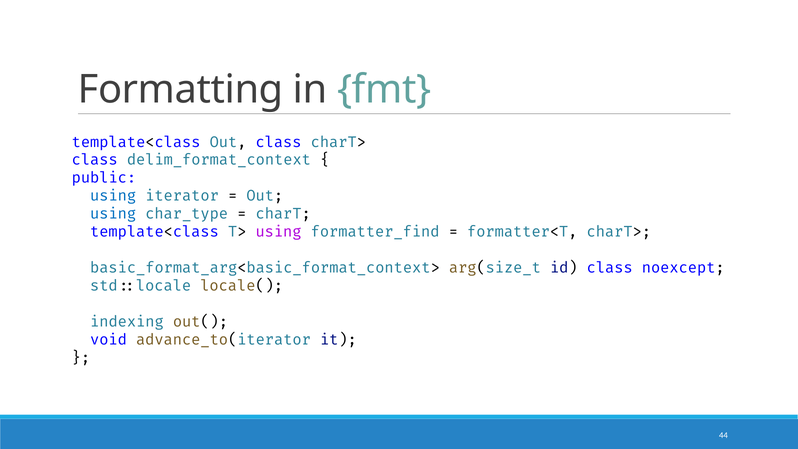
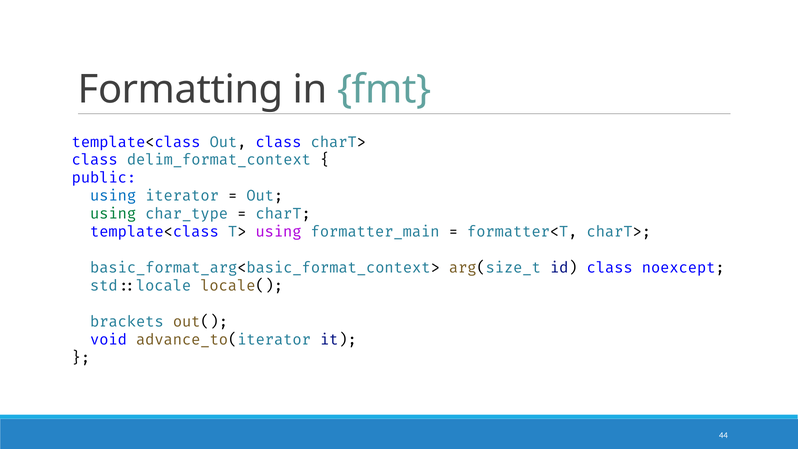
using colour: blue -> green (113, 214)
formatter_find: formatter_find -> formatter_main (375, 232)
indexing: indexing -> brackets (127, 322)
